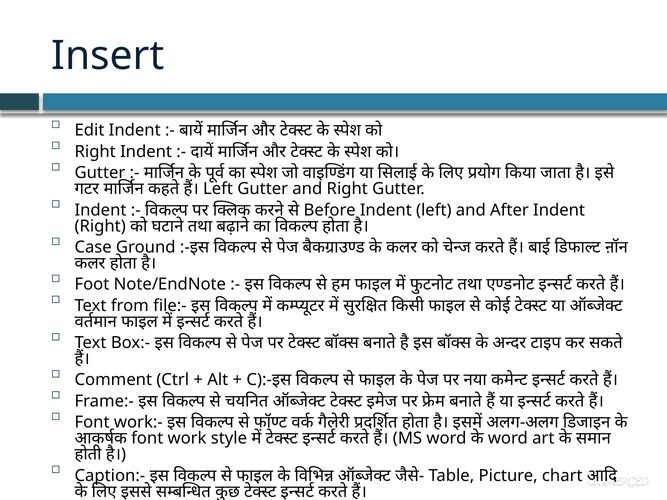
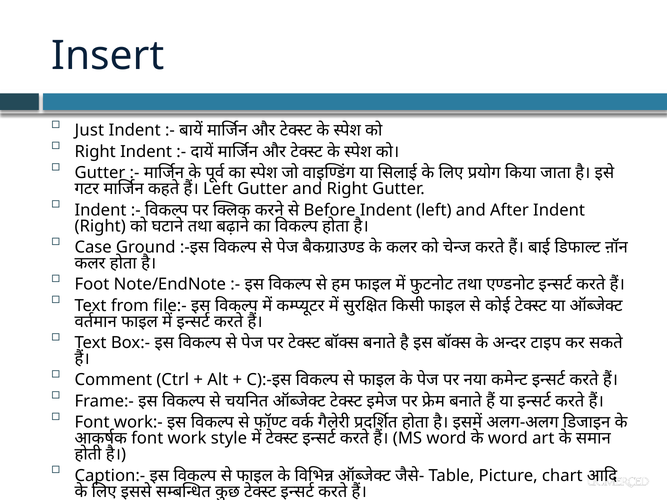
Edit: Edit -> Just (89, 131)
